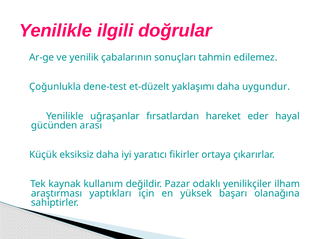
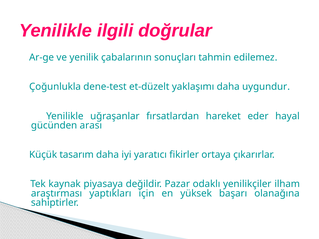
eksiksiz: eksiksiz -> tasarım (77, 155)
kullanım: kullanım -> piyasaya (103, 184)
